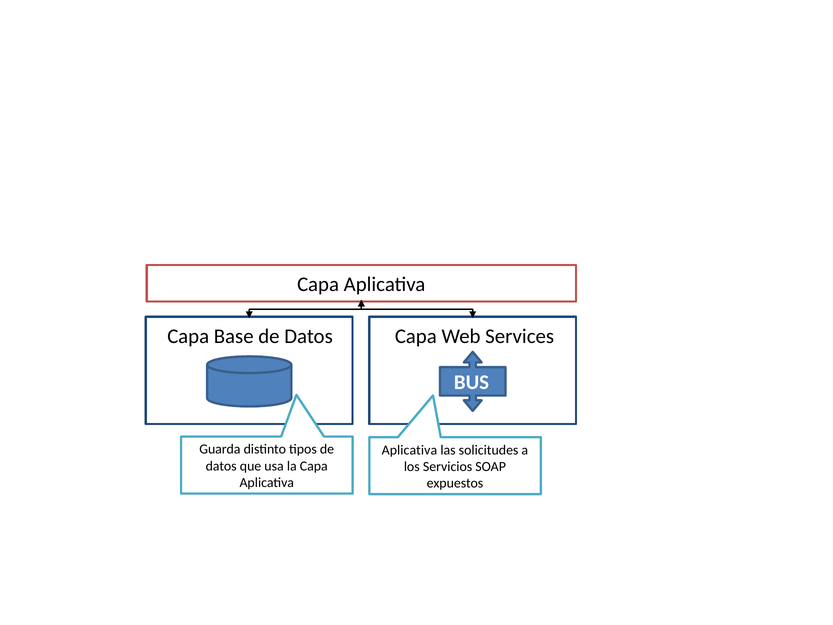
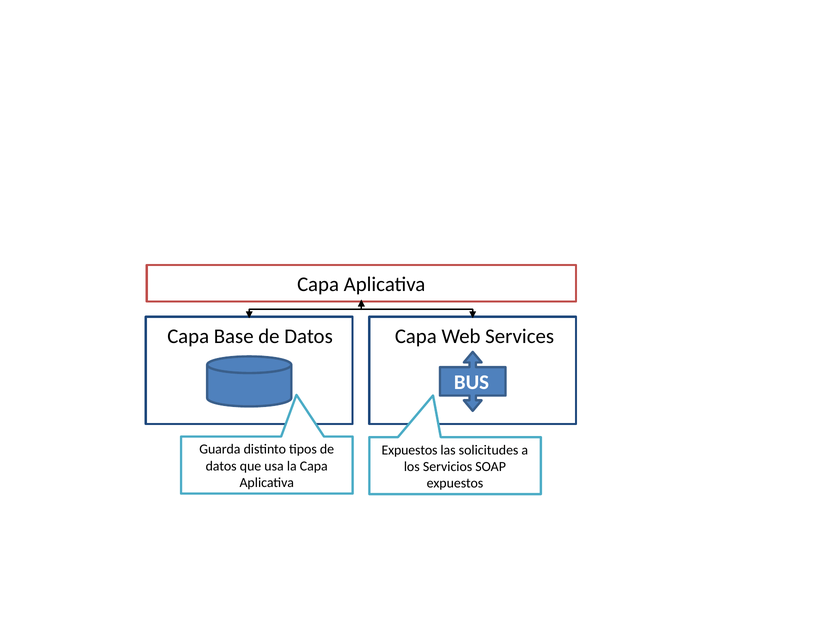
Aplicativa: Aplicativa -> Expuestos (410, 450)
